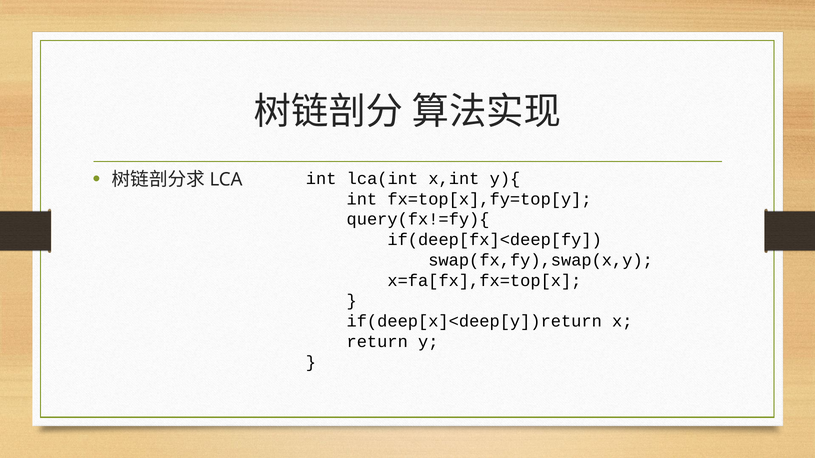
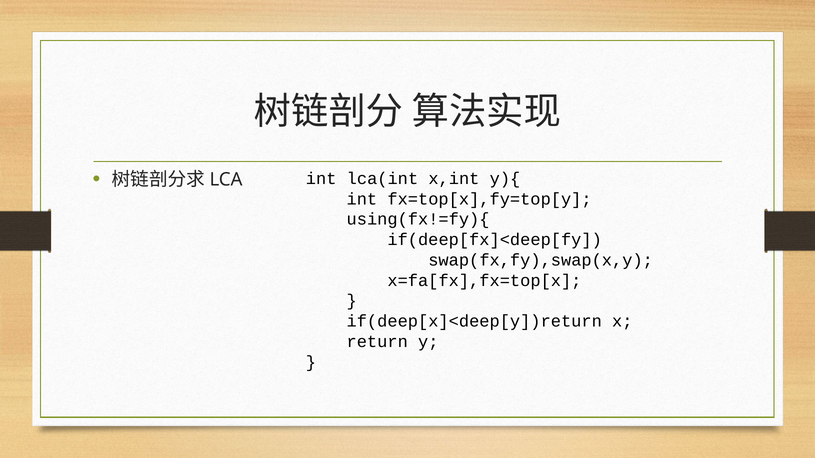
query(fx!=fy){: query(fx!=fy){ -> using(fx!=fy){ (418, 220)
